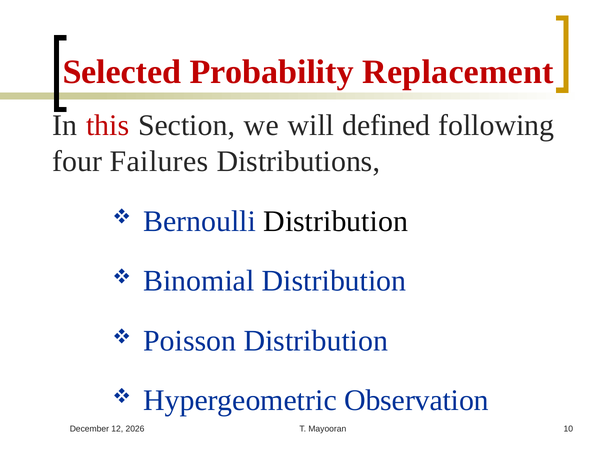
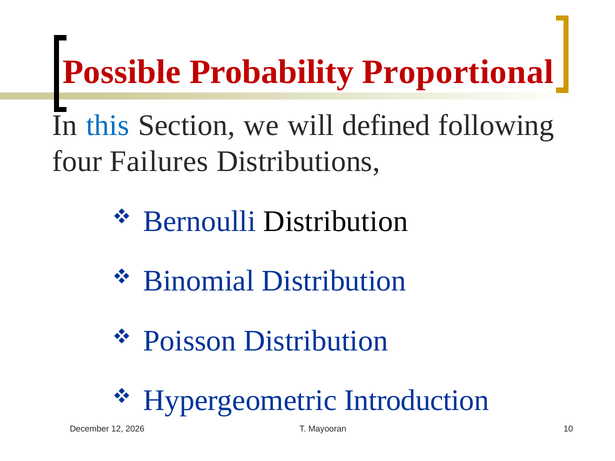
Selected: Selected -> Possible (122, 72)
Replacement: Replacement -> Proportional (458, 72)
this colour: red -> blue (108, 126)
Observation: Observation -> Introduction (417, 401)
